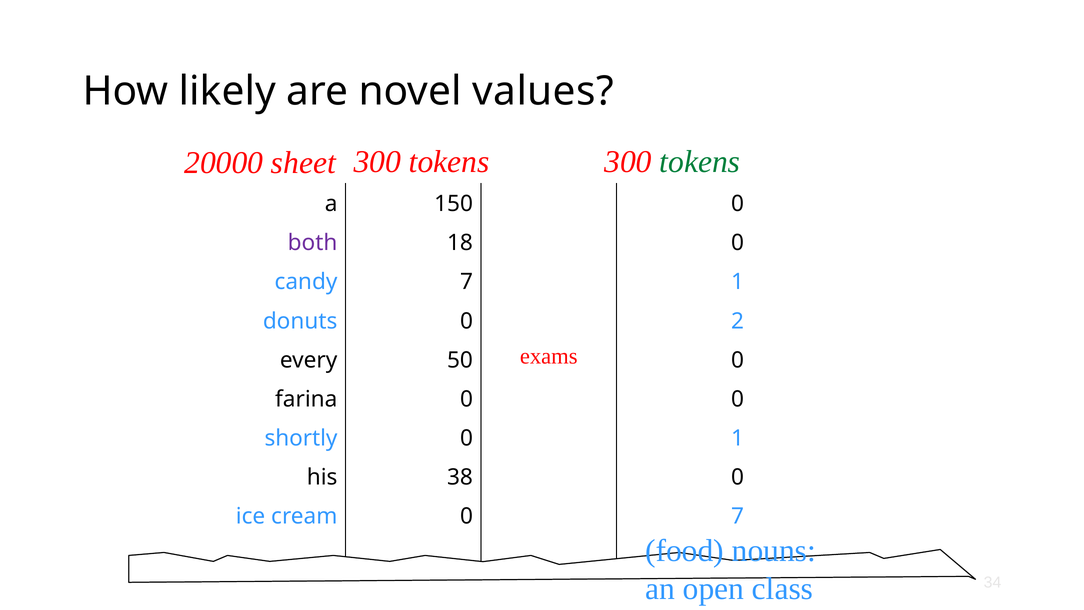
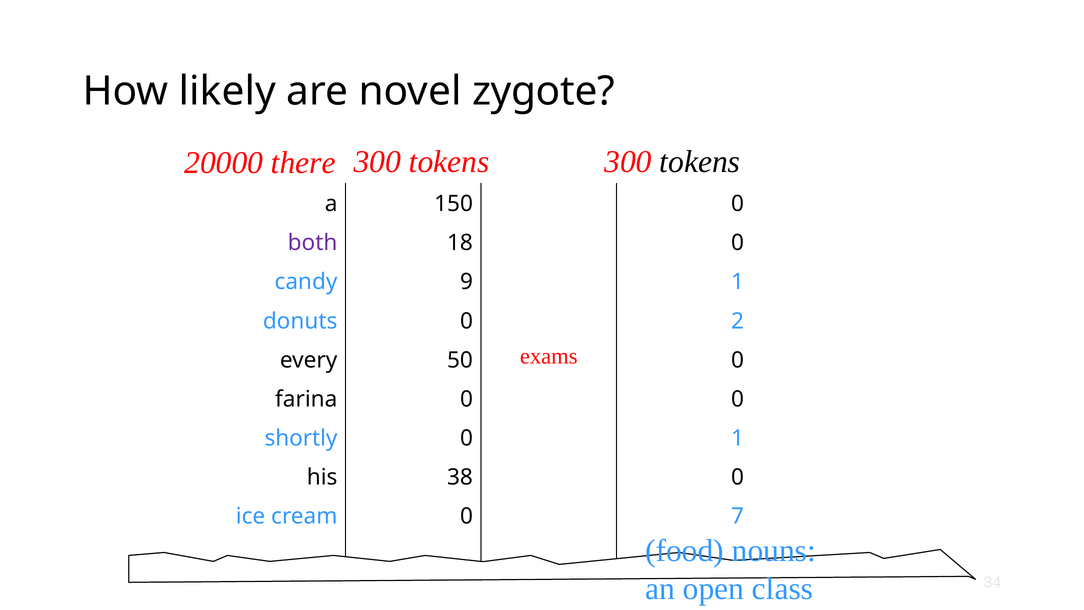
values: values -> zygote (543, 91)
sheet: sheet -> there (303, 163)
tokens colour: green -> black (700, 162)
candy 7: 7 -> 9 (467, 282)
